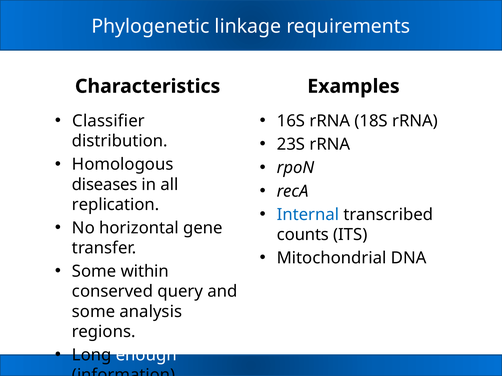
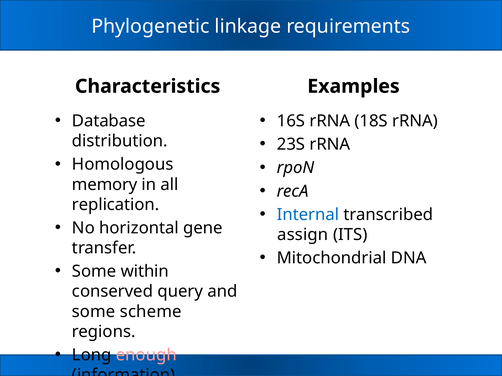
Classifier: Classifier -> Database (109, 121)
diseases: diseases -> memory (105, 185)
counts: counts -> assign (303, 235)
analysis: analysis -> scheme (151, 312)
enough colour: white -> pink (146, 355)
